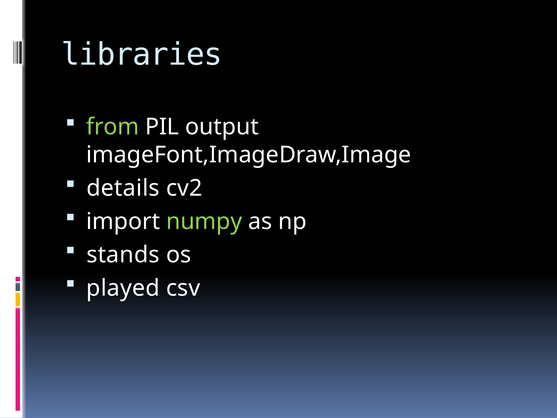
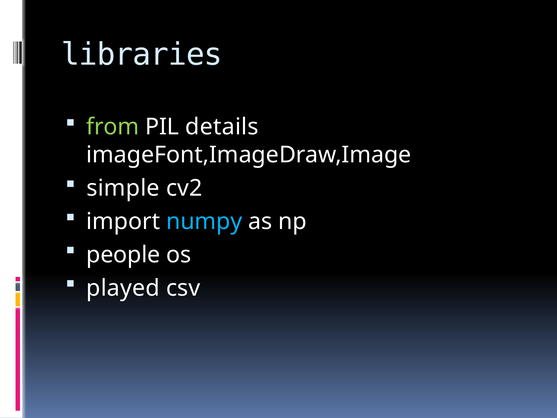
output: output -> details (222, 127)
details: details -> simple (123, 188)
numpy colour: light green -> light blue (204, 221)
stands: stands -> people (123, 255)
